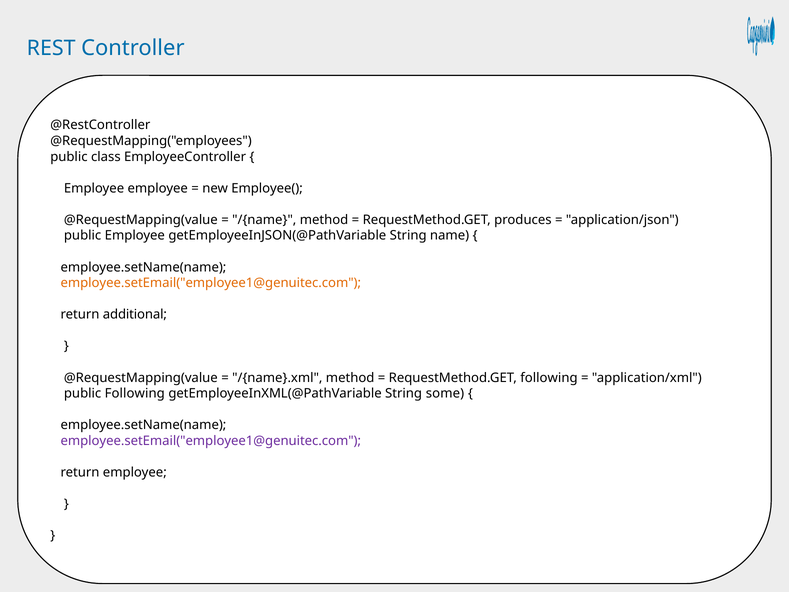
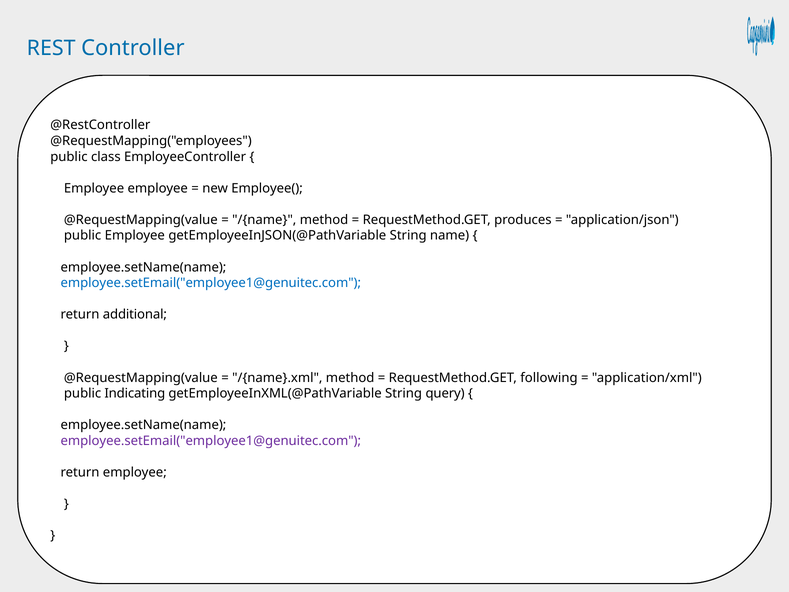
employee.setEmail("employee1@genuitec.com colour: orange -> blue (211, 283)
public Following: Following -> Indicating (135, 393)
some: some -> query (445, 393)
